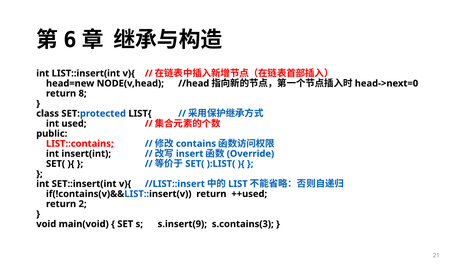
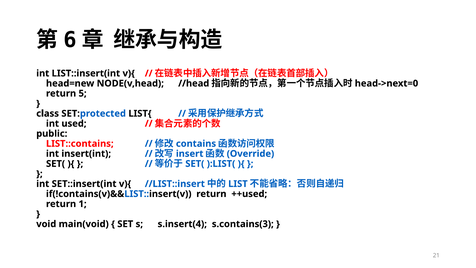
8: 8 -> 5 (83, 93)
2: 2 -> 1 (83, 204)
s.insert(9: s.insert(9 -> s.insert(4 (182, 224)
